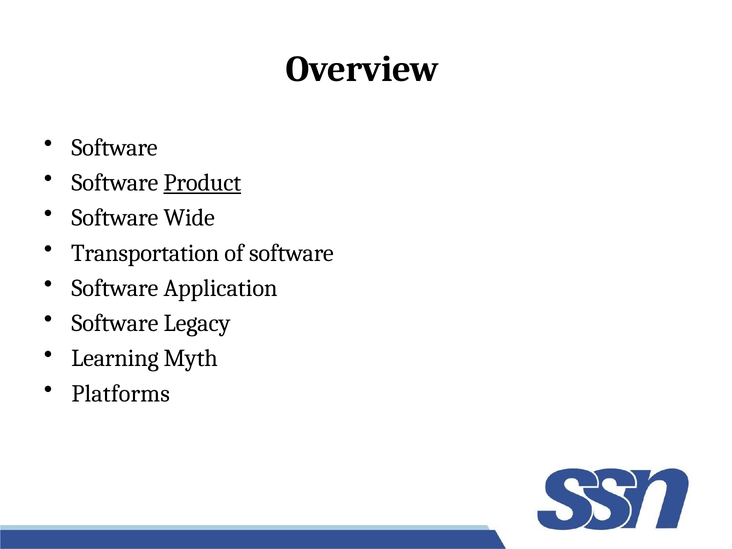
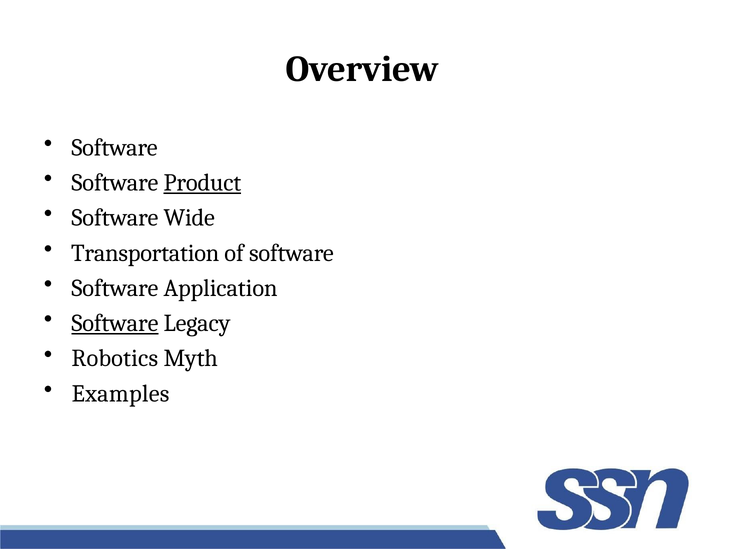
Software underline: none -> present (115, 323)
Learning: Learning -> Robotics (115, 358)
Platforms: Platforms -> Examples (121, 394)
